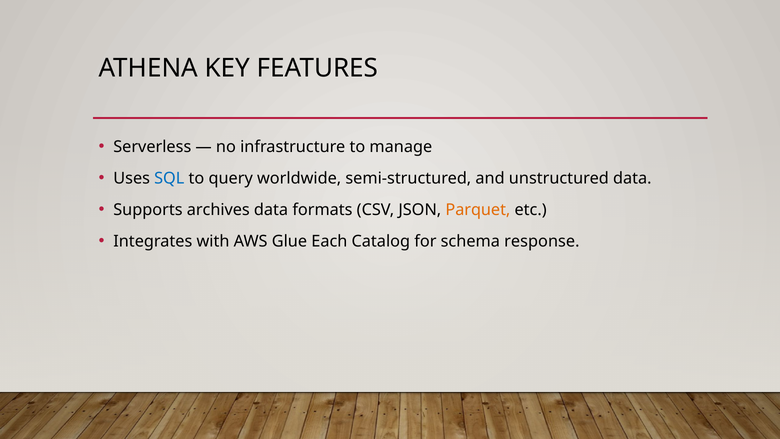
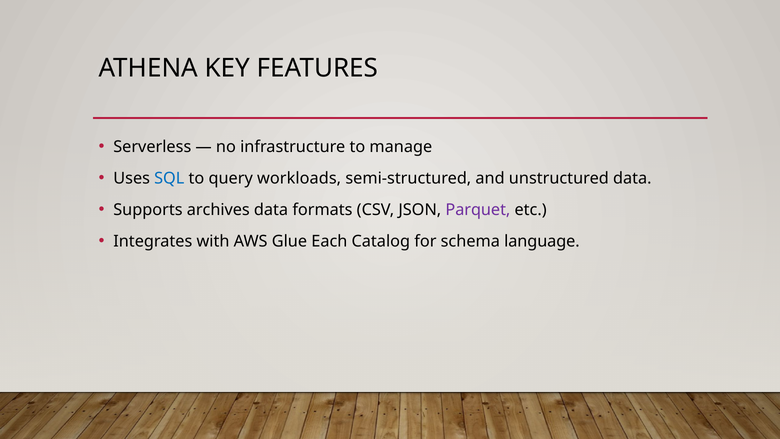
worldwide: worldwide -> workloads (299, 178)
Parquet colour: orange -> purple (478, 210)
response: response -> language (542, 241)
